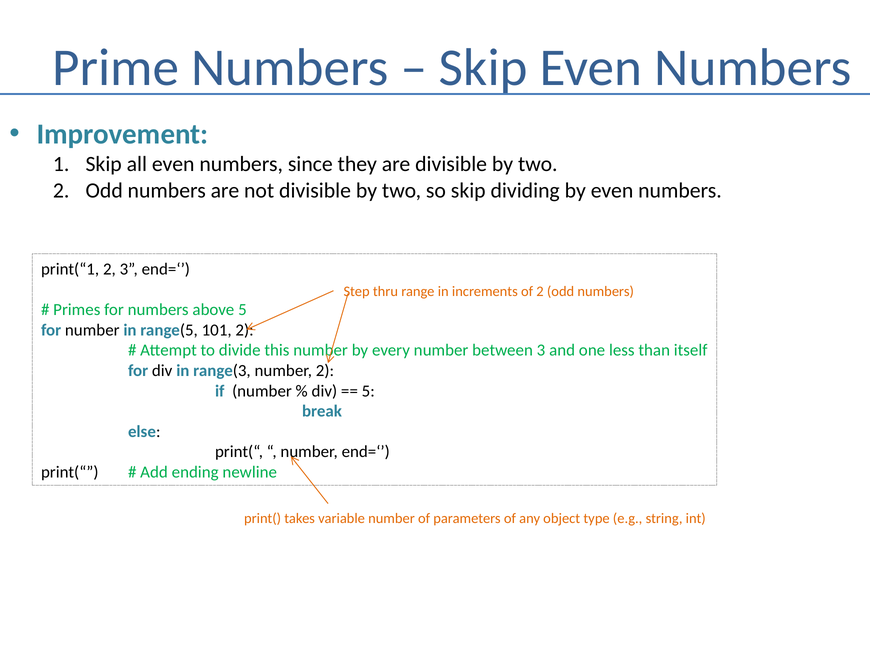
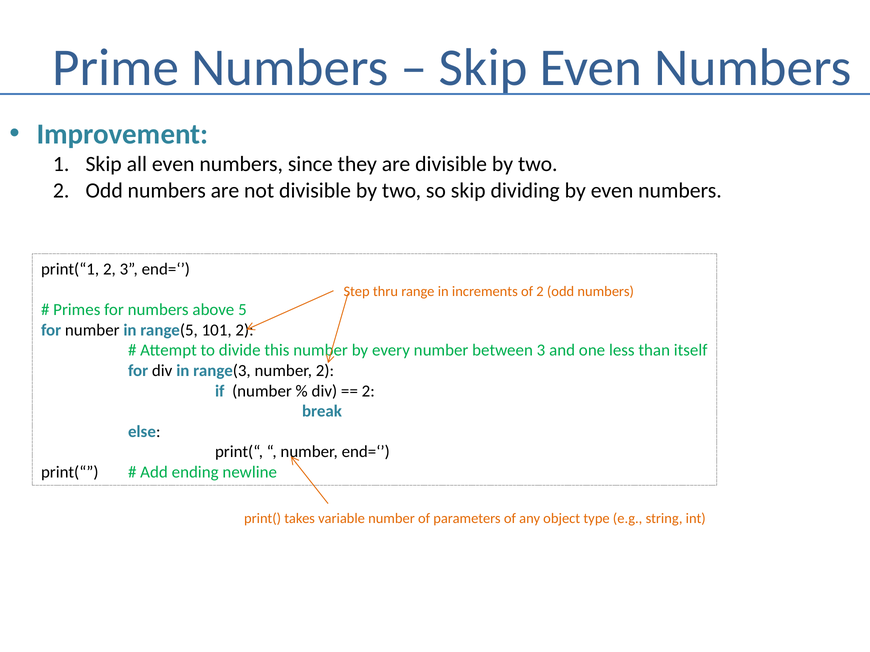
5: 5 -> 2 (368, 391)
